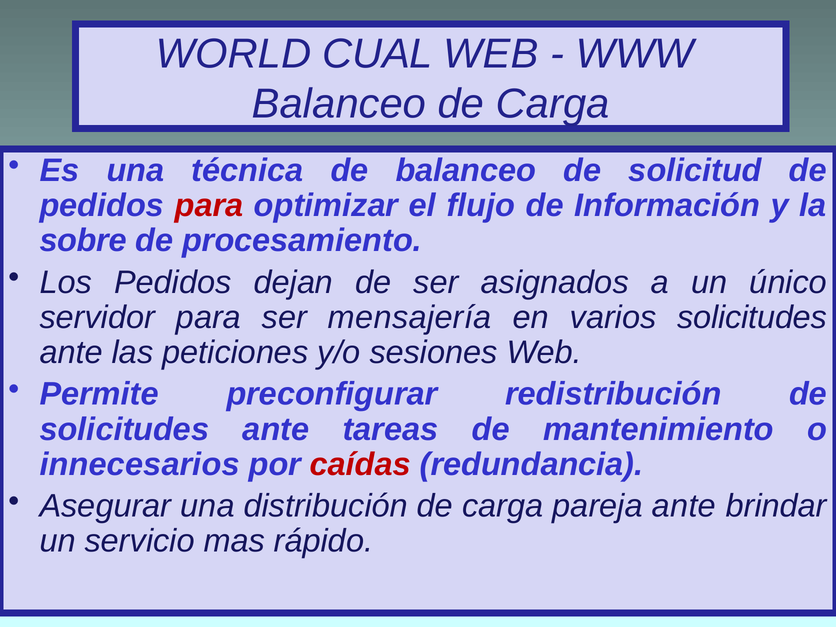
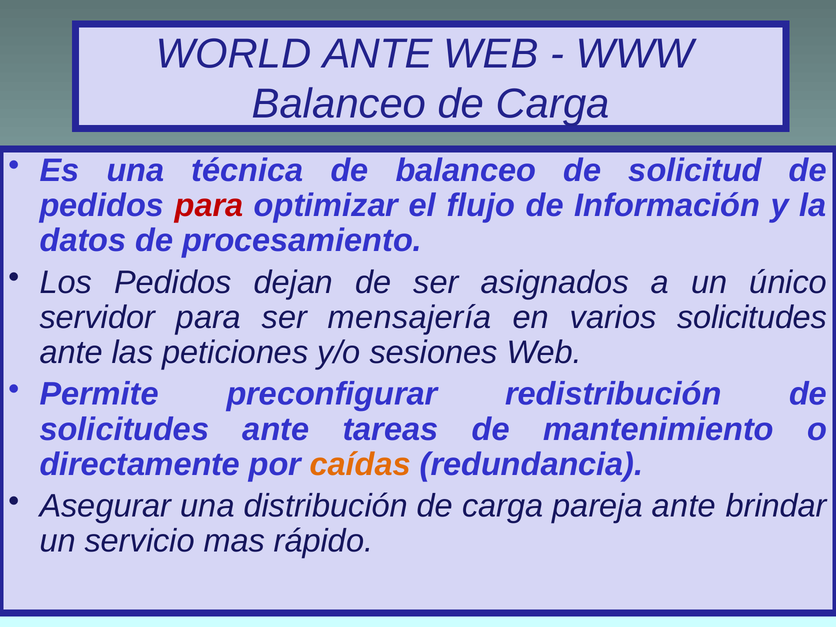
WORLD CUAL: CUAL -> ANTE (378, 54)
sobre: sobre -> datos (83, 241)
innecesarios: innecesarios -> directamente (140, 464)
caídas colour: red -> orange (360, 464)
